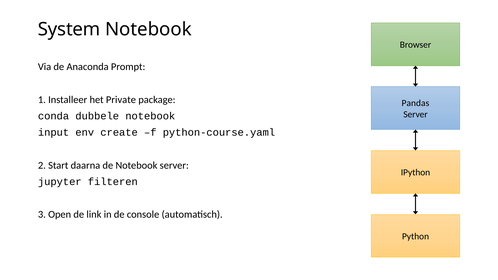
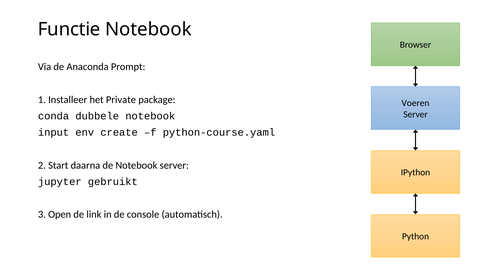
System: System -> Functie (69, 29)
Pandas: Pandas -> Voeren (415, 103)
filteren: filteren -> gebruikt (113, 182)
